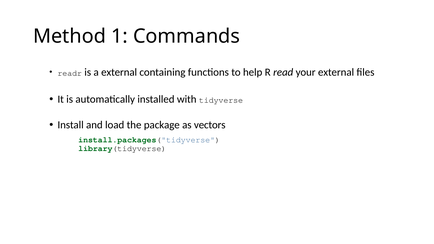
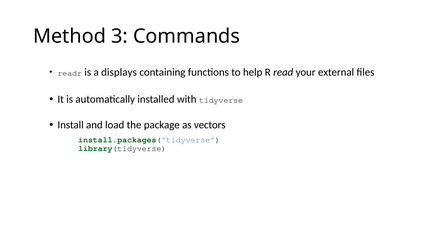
1: 1 -> 3 (120, 36)
a external: external -> displays (119, 72)
